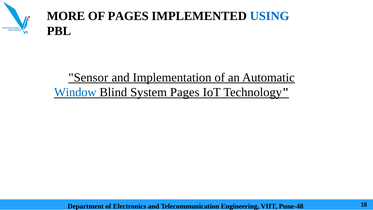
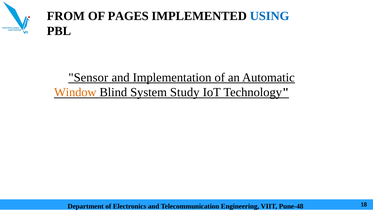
MORE: MORE -> FROM (66, 16)
Window colour: blue -> orange (75, 92)
System Pages: Pages -> Study (185, 92)
